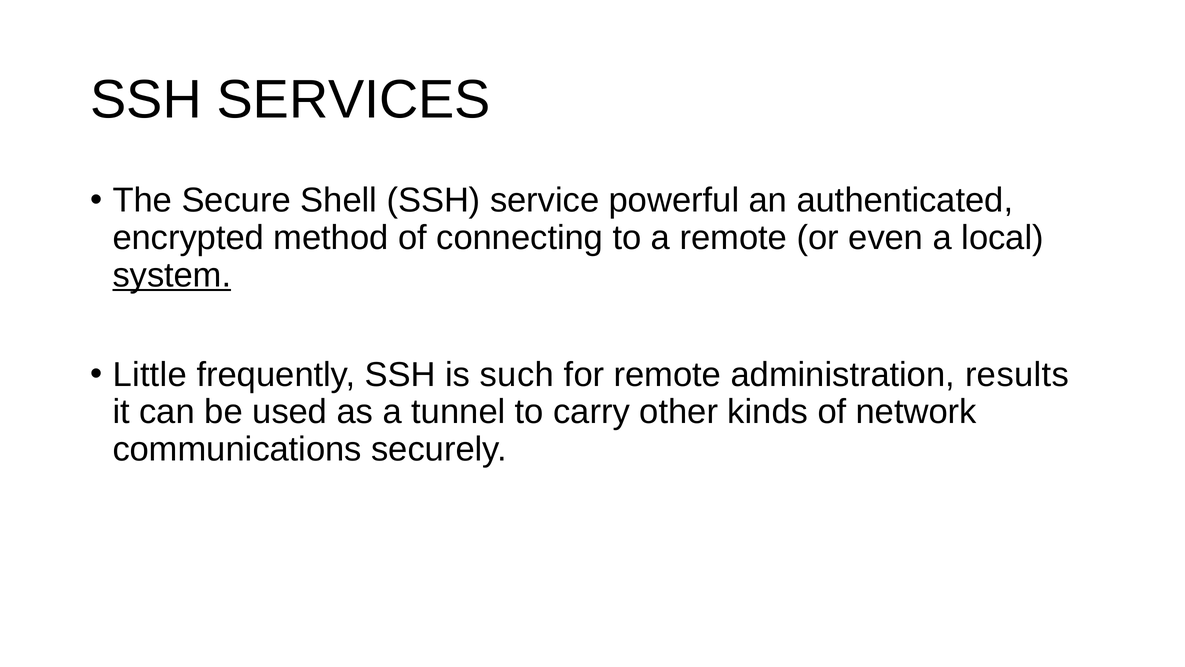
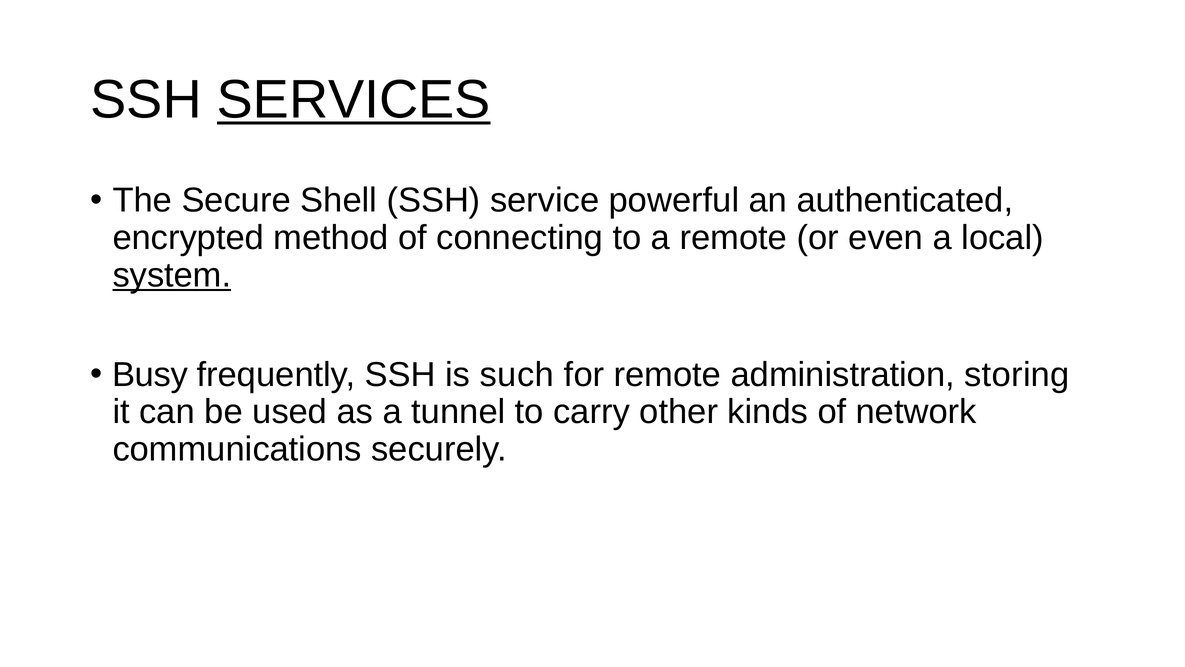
SERVICES underline: none -> present (354, 100)
Little: Little -> Busy (150, 374)
results: results -> storing (1017, 374)
